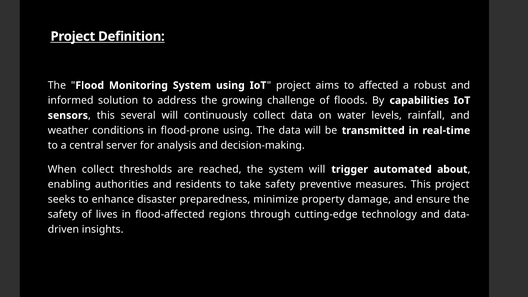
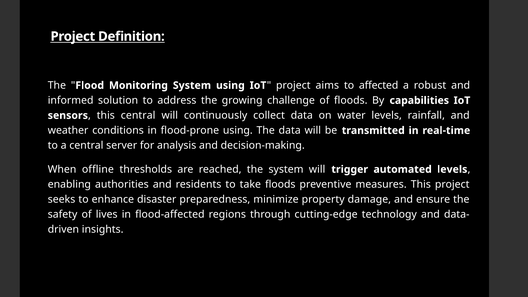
this several: several -> central (138, 115)
When collect: collect -> offline (98, 169)
automated about: about -> levels (452, 169)
take safety: safety -> floods (280, 184)
